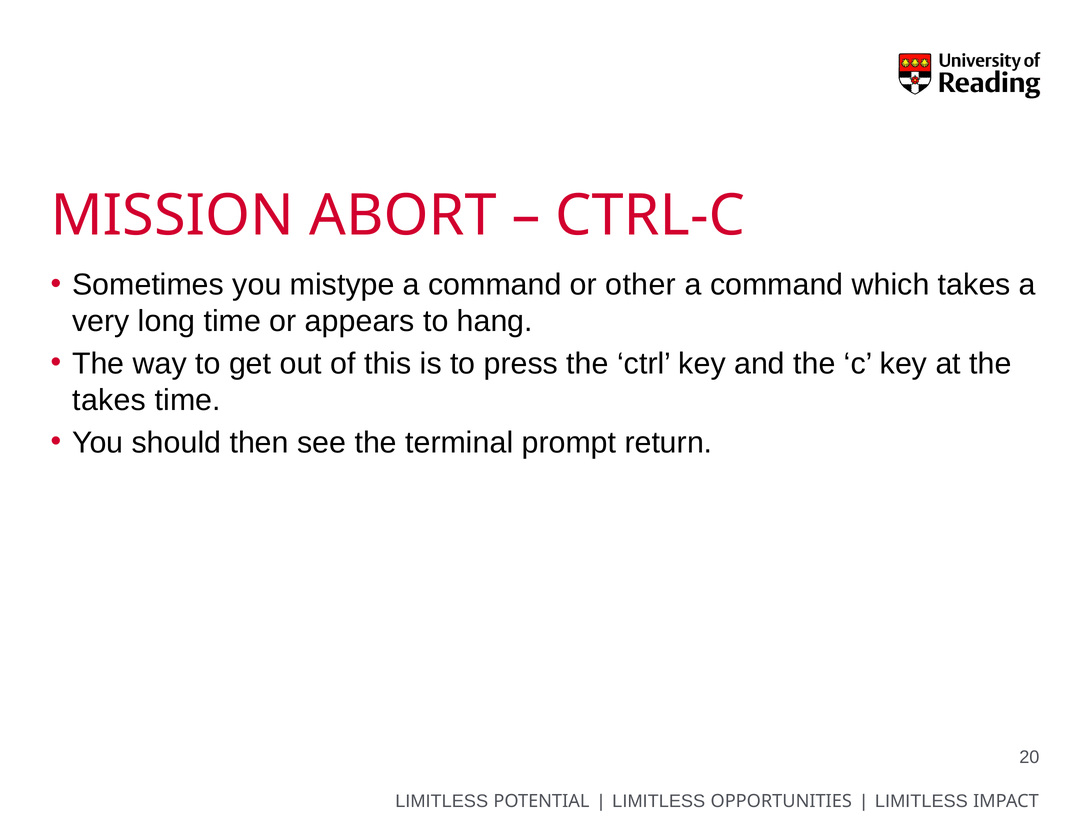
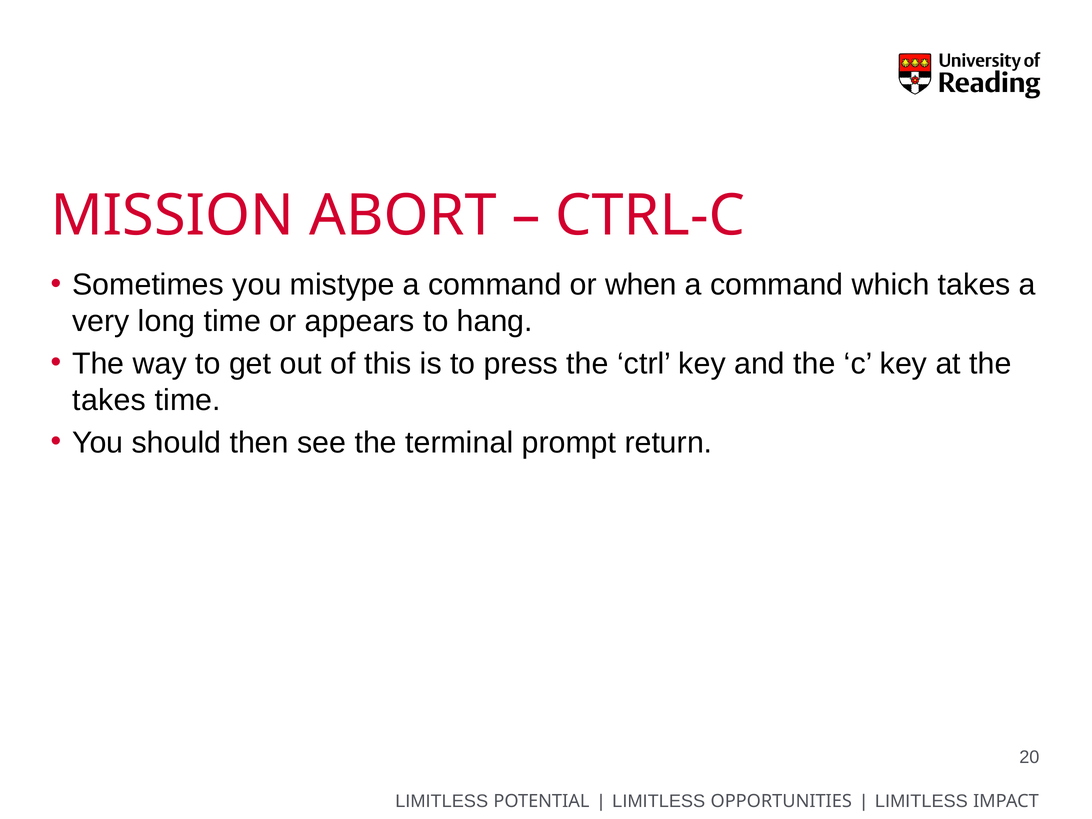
other: other -> when (641, 285)
